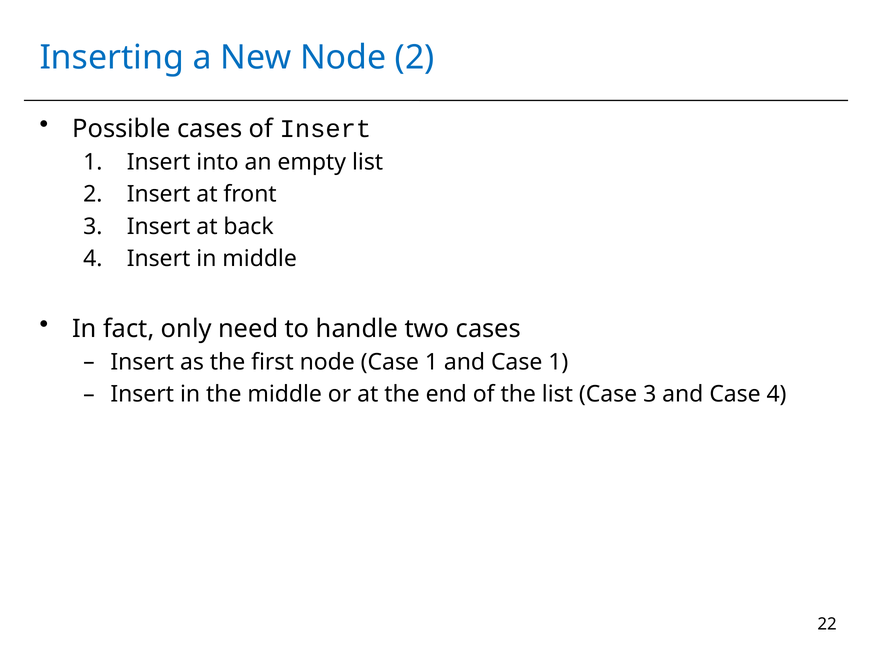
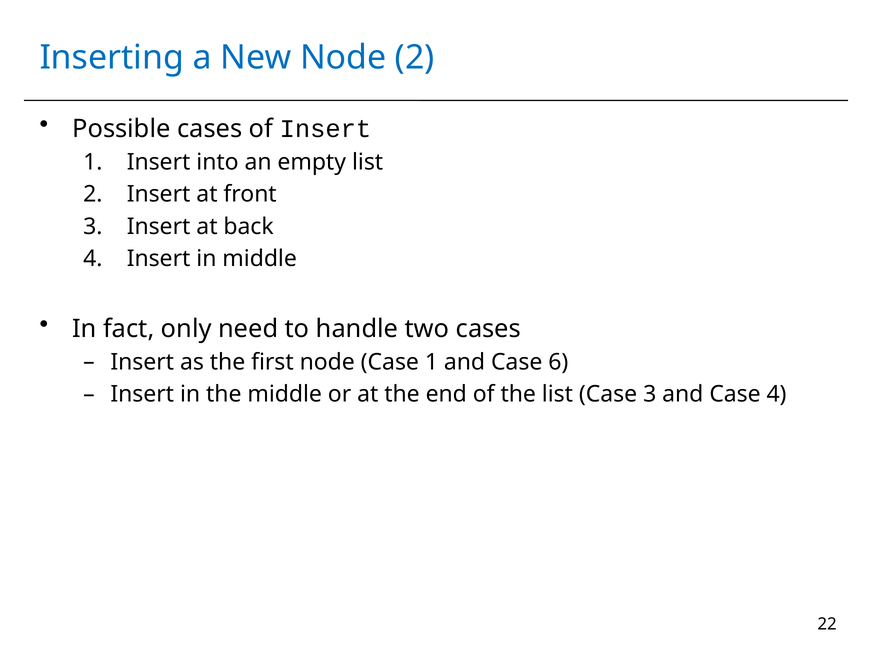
and Case 1: 1 -> 6 (558, 362)
